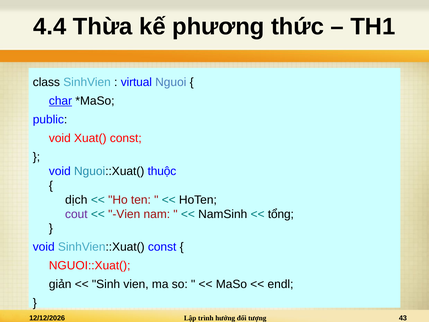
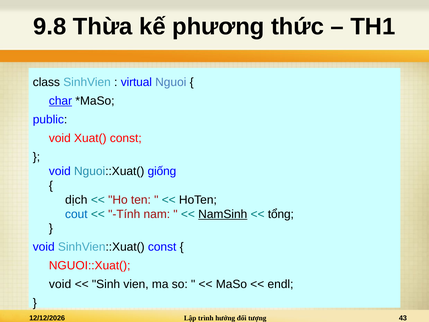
4.4: 4.4 -> 9.8 (50, 27)
thuộc: thuộc -> giống (162, 171)
cout colour: purple -> blue (76, 214)
Vien: Vien -> Tính (124, 214)
NamSinh underline: none -> present (223, 214)
giản: giản -> void (60, 284)
